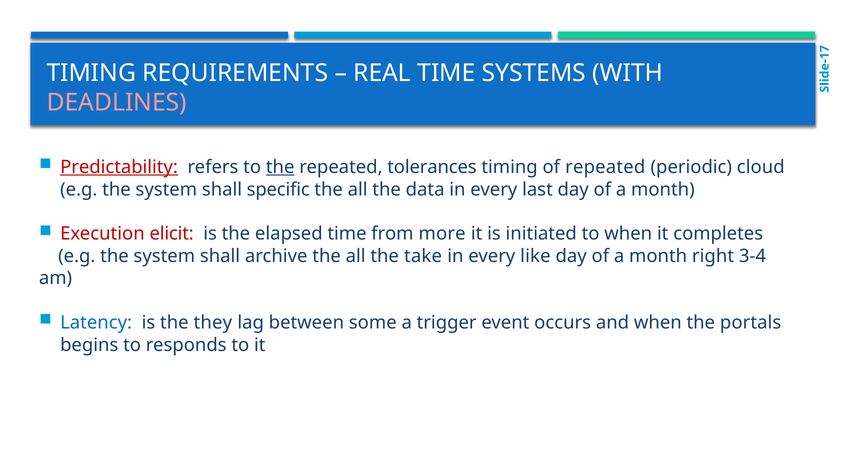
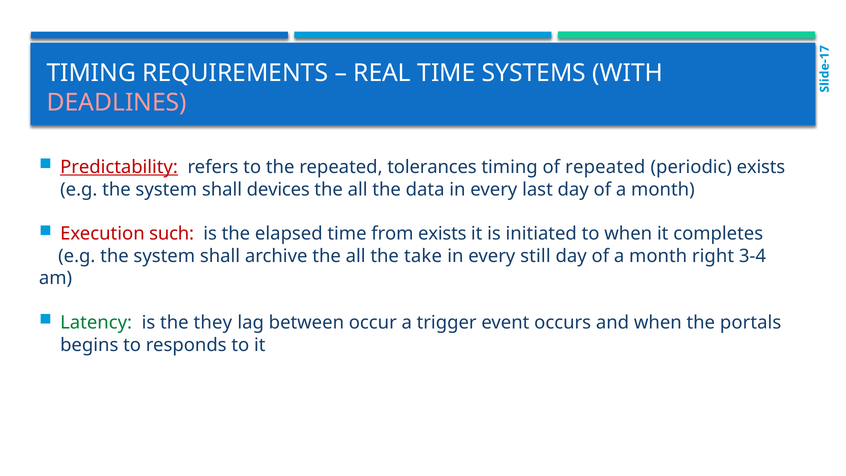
the underline: present -> none (280, 167)
periodic cloud: cloud -> exists (761, 167)
specific: specific -> devices (278, 189)
elicit: elicit -> such (172, 234)
from more: more -> exists (442, 234)
like: like -> still (535, 256)
Latency colour: blue -> green (96, 323)
some: some -> occur (373, 323)
